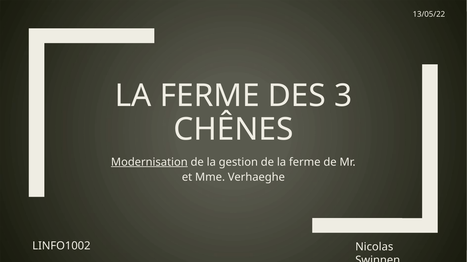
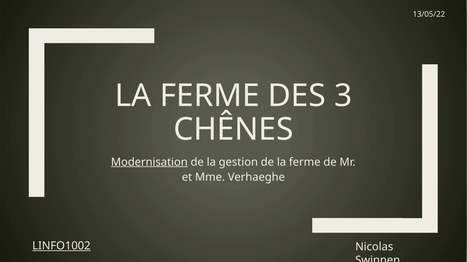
LINFO1002 underline: none -> present (61, 246)
